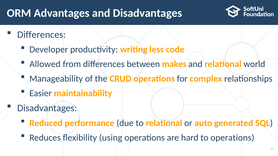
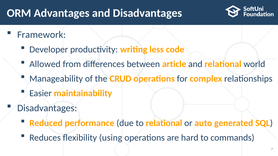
Differences: Differences -> Framework (42, 35)
makes: makes -> article (174, 64)
to operations: operations -> commands (232, 138)
